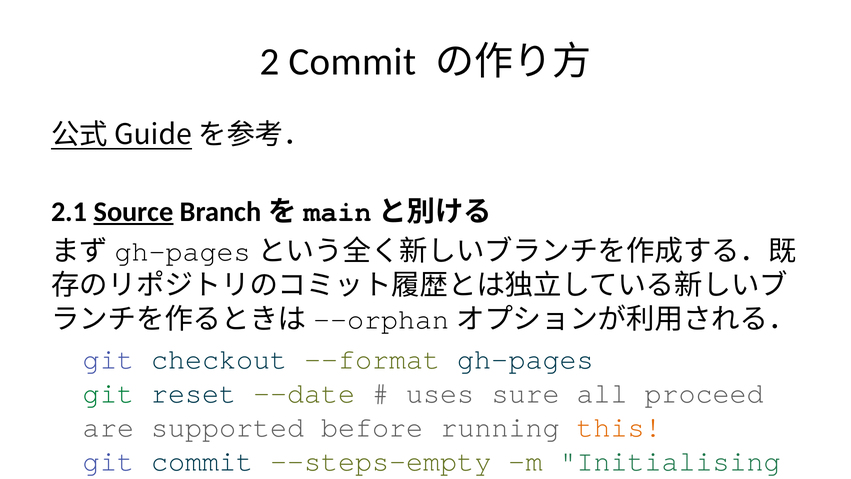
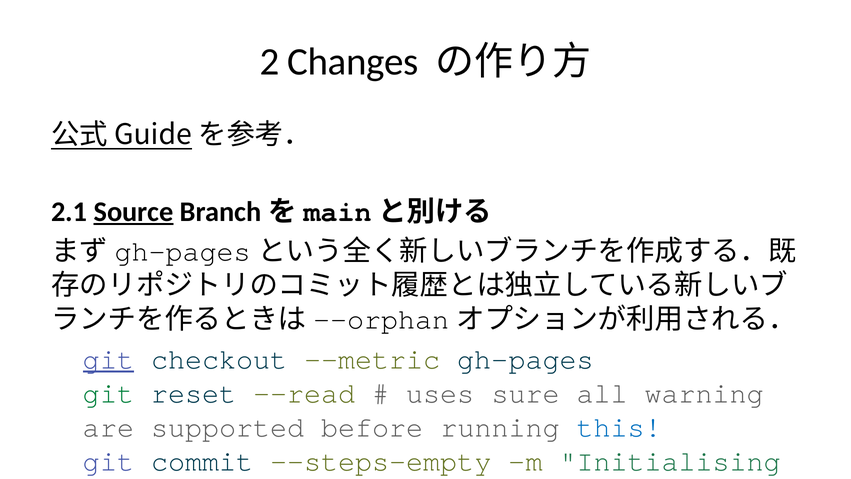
2 Commit: Commit -> Changes (353, 62)
git underline: none -> present (109, 359)
--format: --format -> --metric (372, 359)
--date: --date -> --read (304, 393)
proceed: proceed -> warning (704, 393)
this colour: orange -> blue (619, 427)
